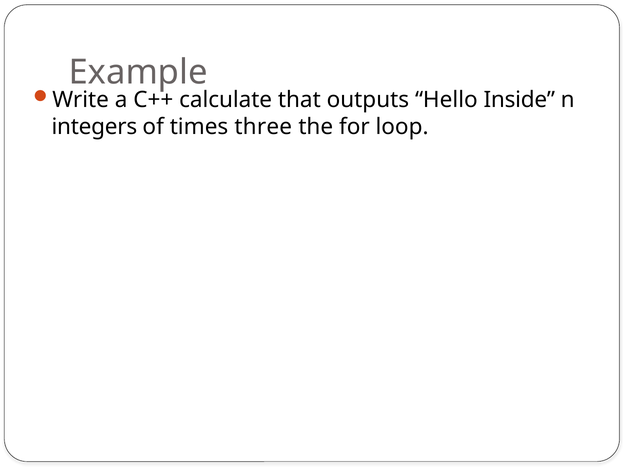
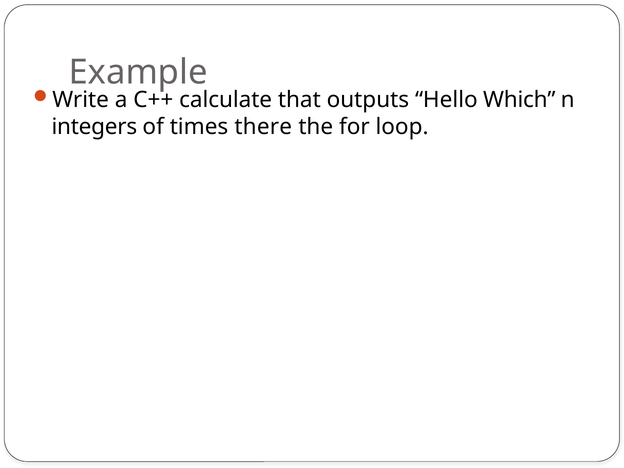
Inside: Inside -> Which (519, 100)
three: three -> there (263, 127)
